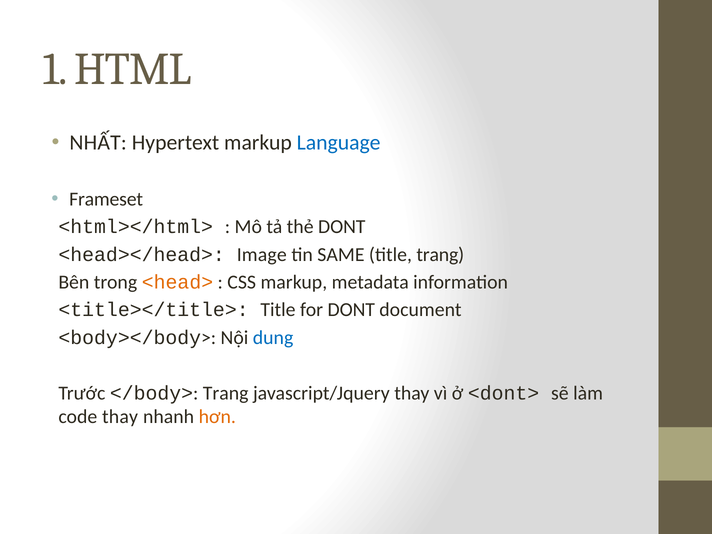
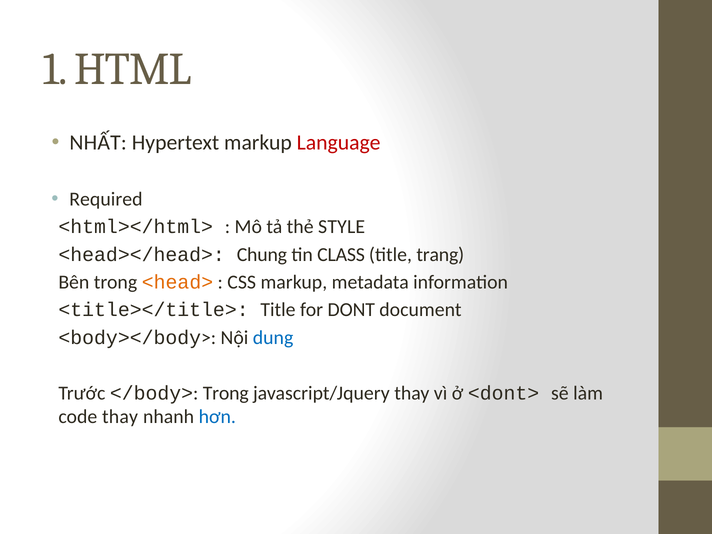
Language colour: blue -> red (339, 143)
Frameset: Frameset -> Required (106, 199)
thẻ DONT: DONT -> STYLE (342, 227)
Image: Image -> Chung (262, 255)
SAME: SAME -> CLASS (341, 255)
</body> Trang: Trang -> Trong (226, 393)
hơn colour: orange -> blue (217, 417)
